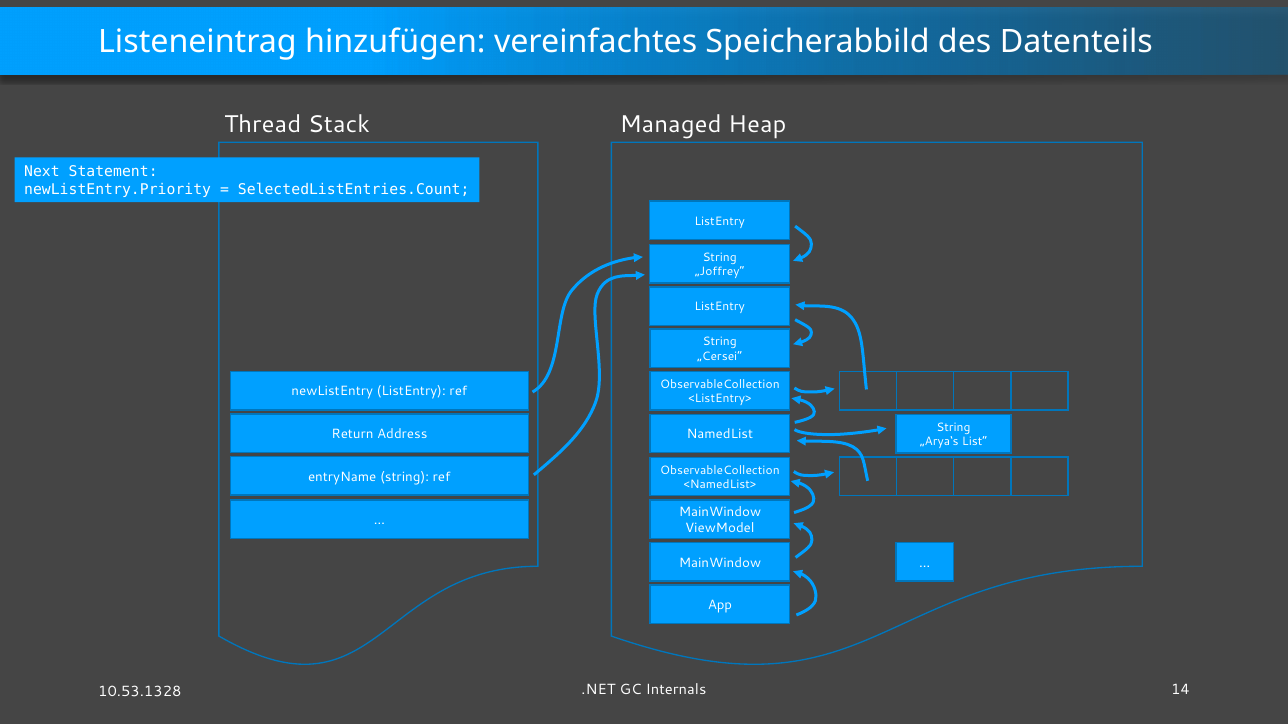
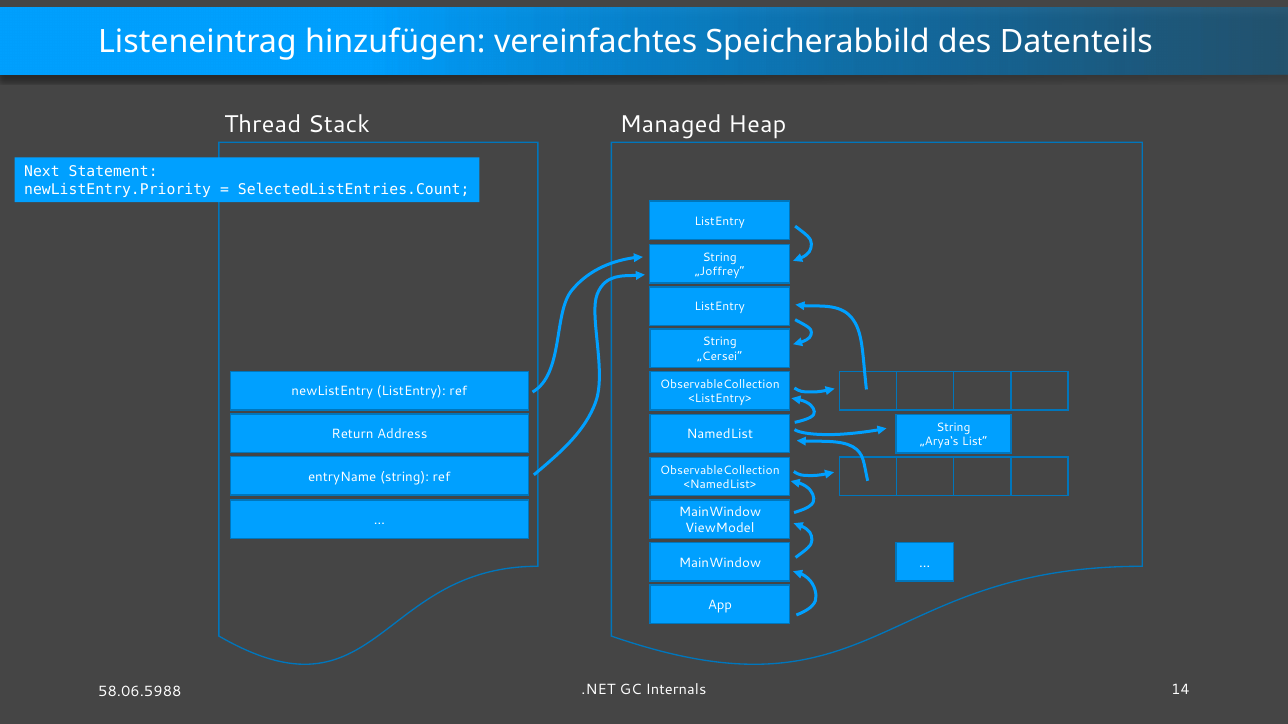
10.53.1328: 10.53.1328 -> 58.06.5988 (140, 692)
